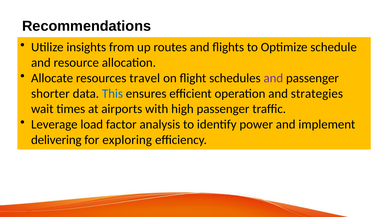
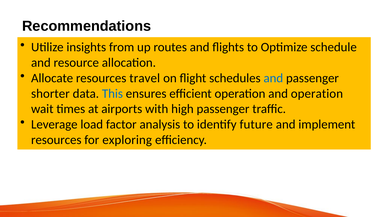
and colour: purple -> blue (273, 78)
and strategies: strategies -> operation (317, 93)
power: power -> future (256, 124)
delivering: delivering -> resources (56, 140)
